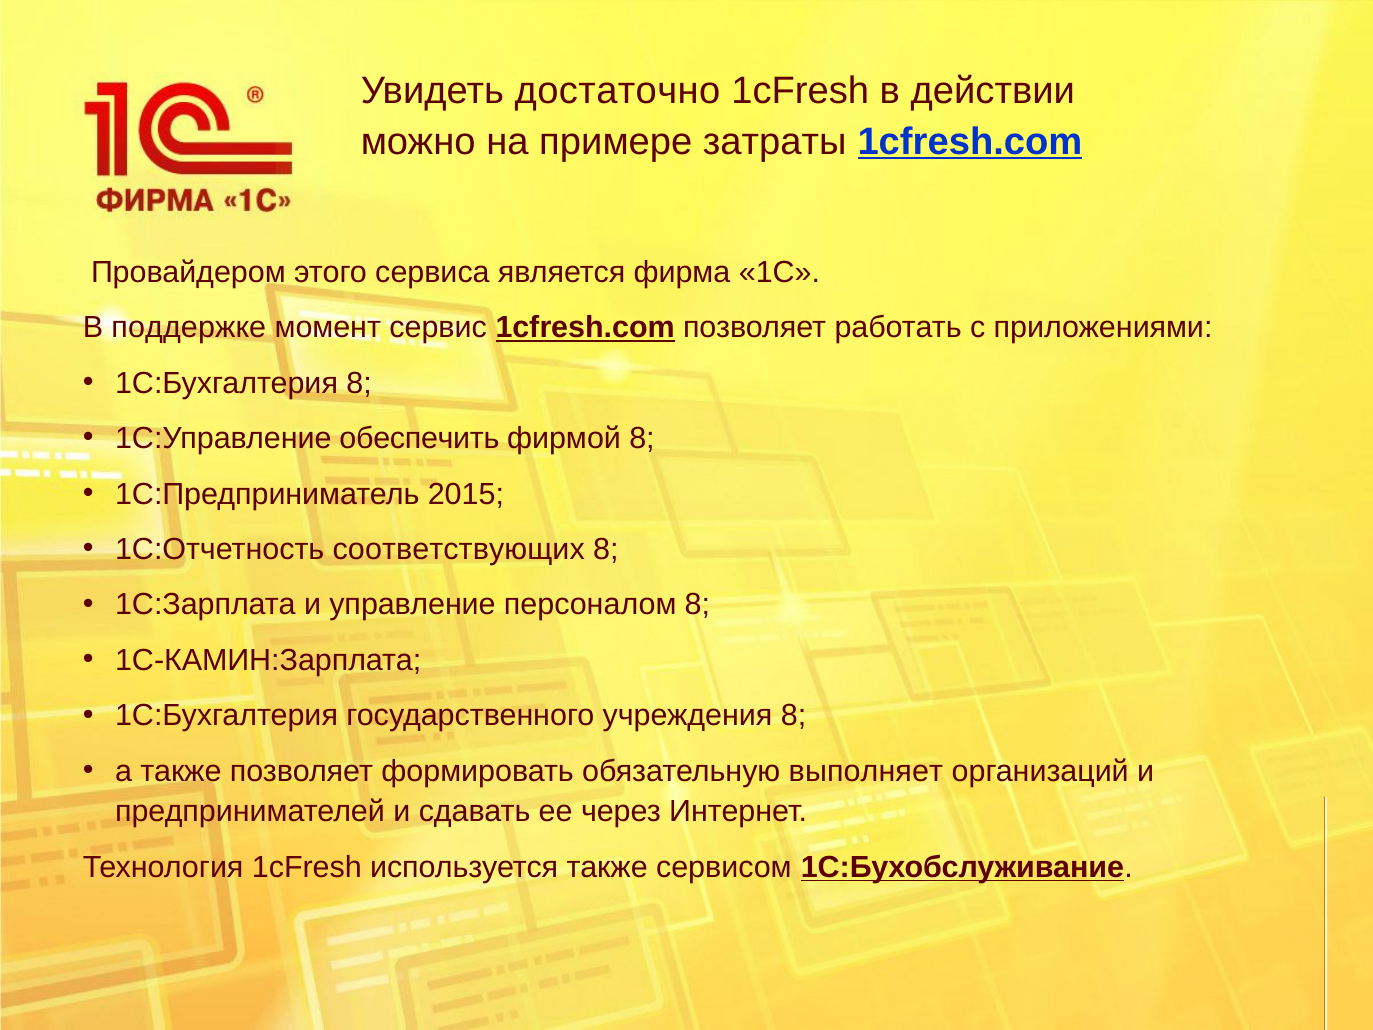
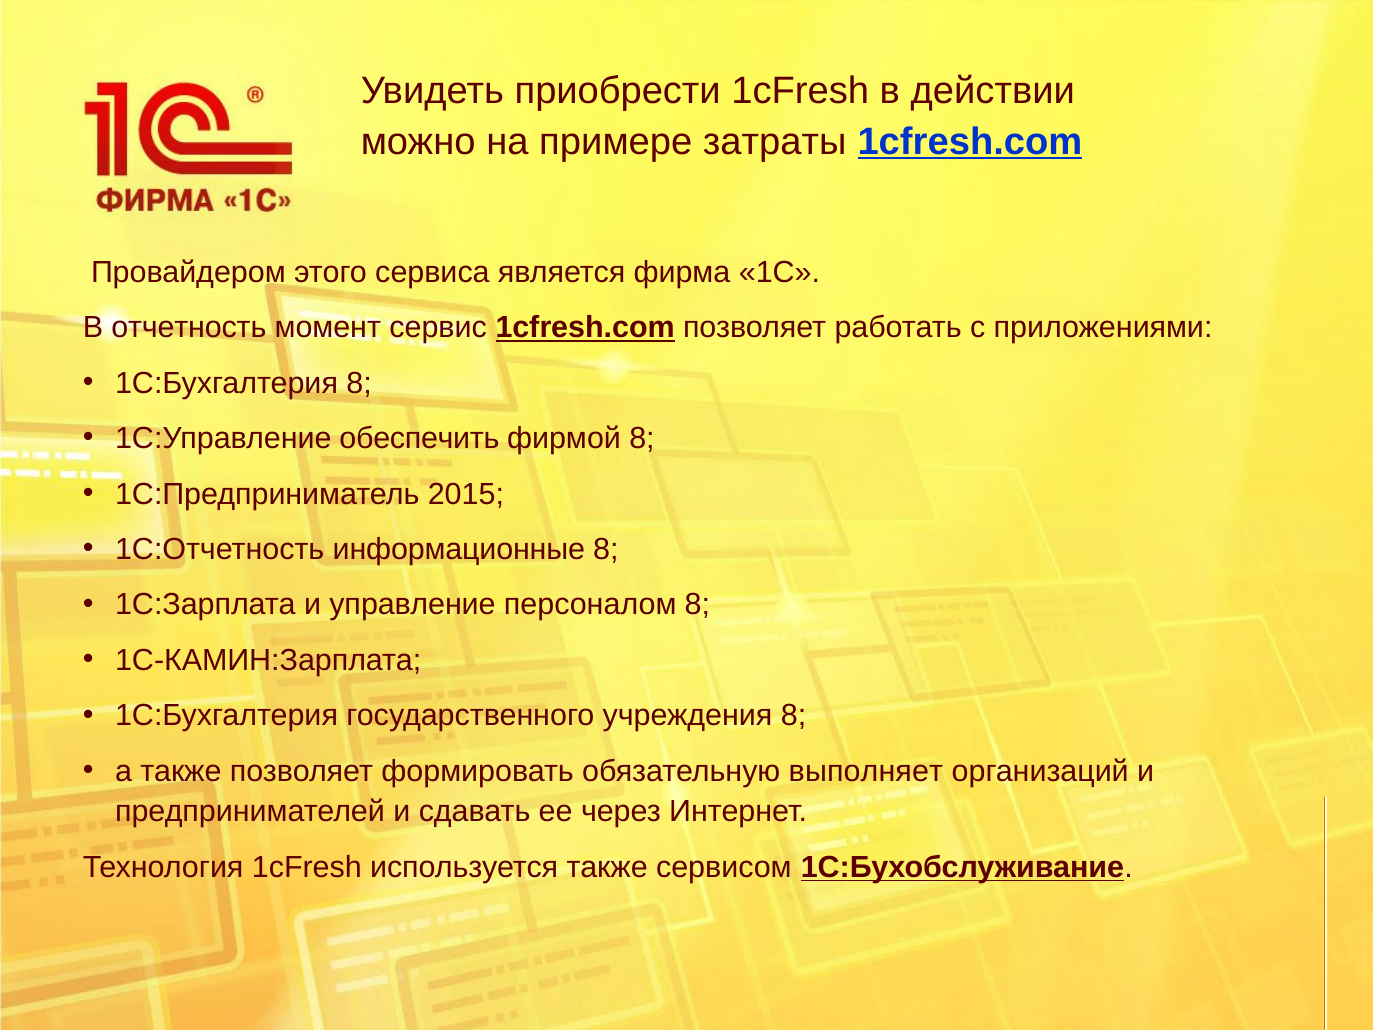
достаточно: достаточно -> приобрести (618, 91)
поддержке: поддержке -> отчетность (189, 327)
соответствующих: соответствующих -> информационные (459, 549)
